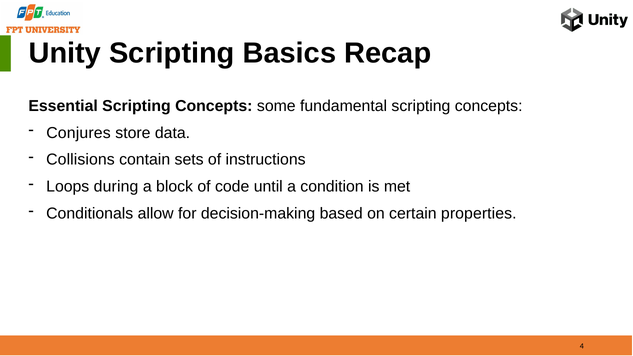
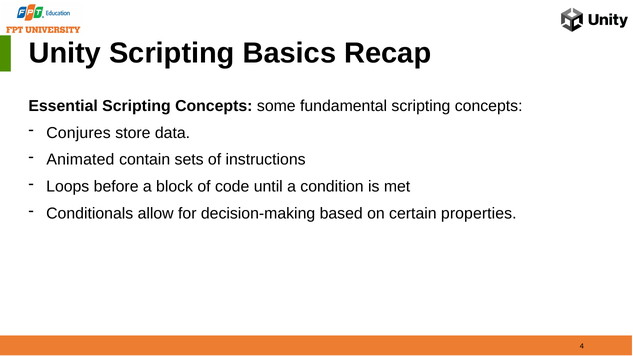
Collisions: Collisions -> Animated (80, 160)
during: during -> before (116, 187)
